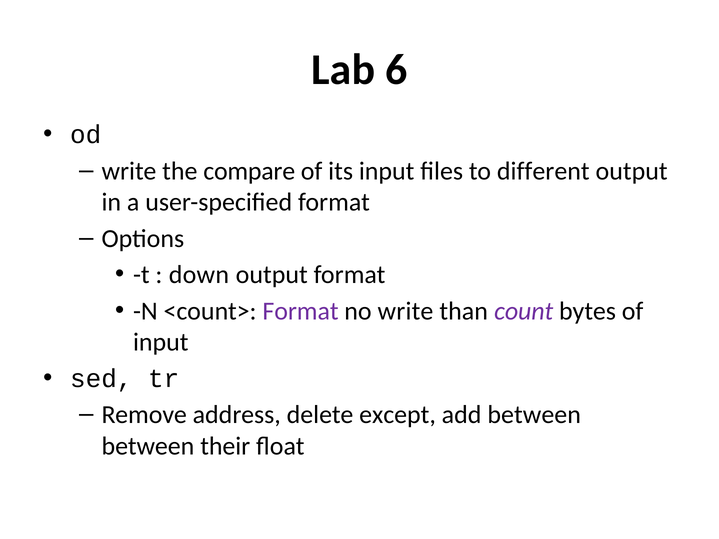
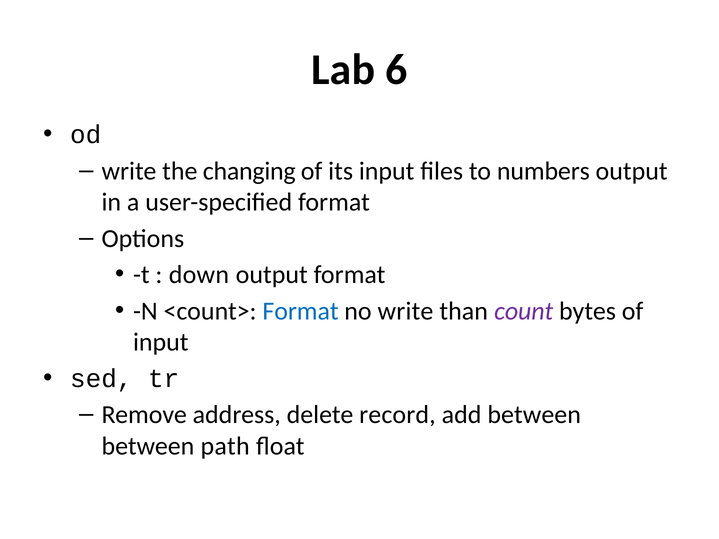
compare: compare -> changing (249, 171)
different: different -> numbers (543, 171)
Format colour: purple -> blue (300, 311)
except: except -> record (397, 415)
their: their -> path (225, 446)
